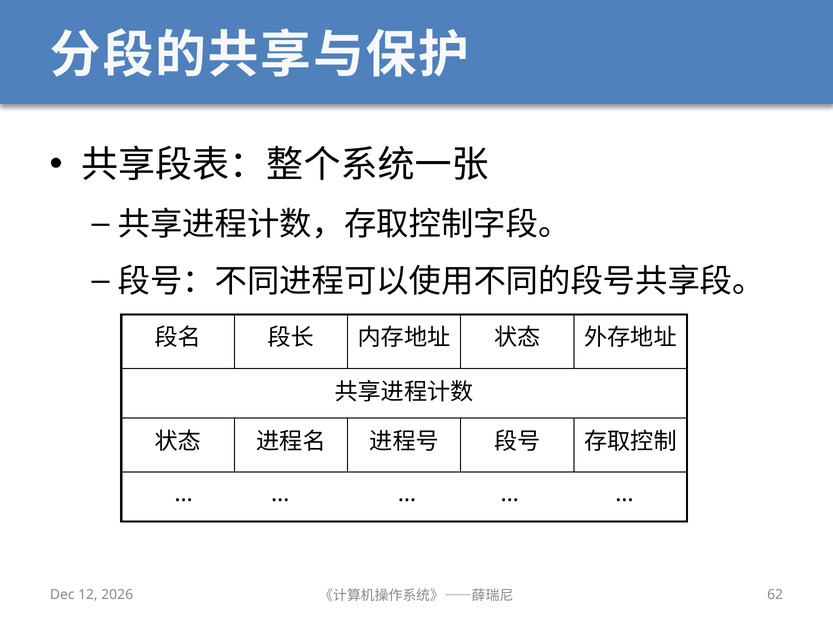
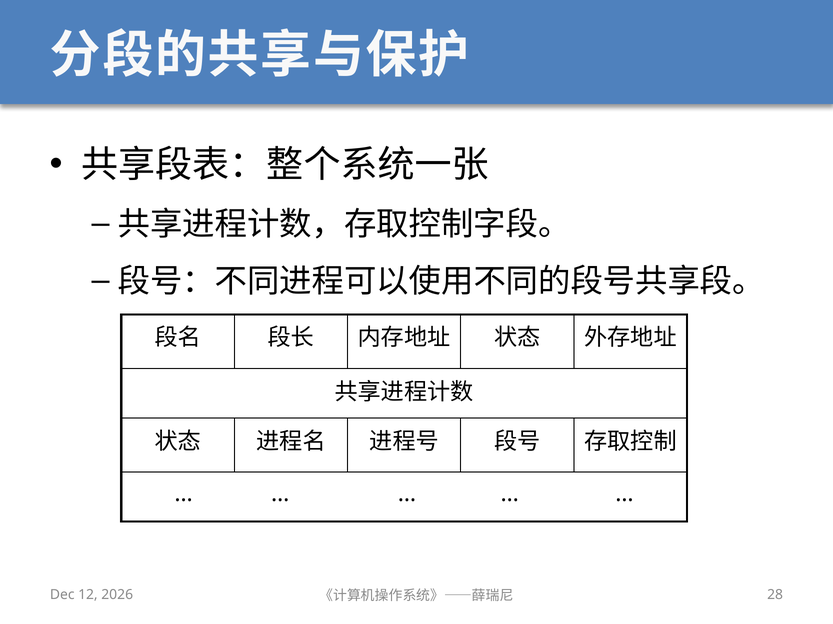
62: 62 -> 28 (775, 596)
